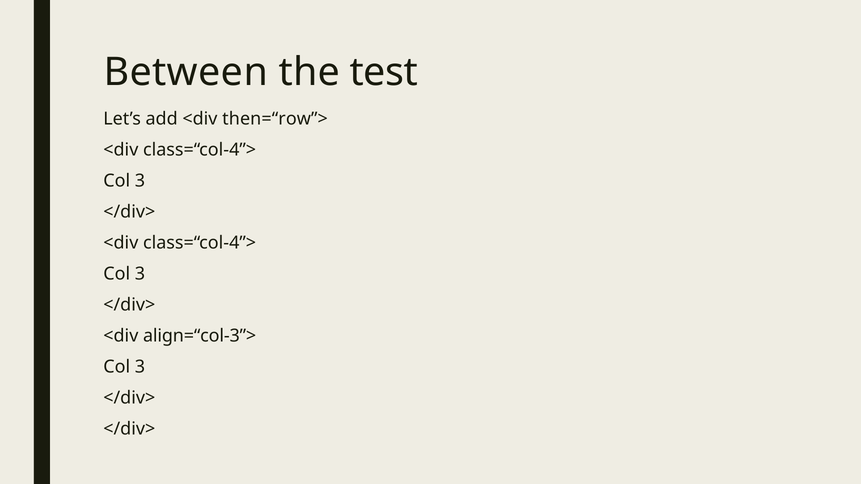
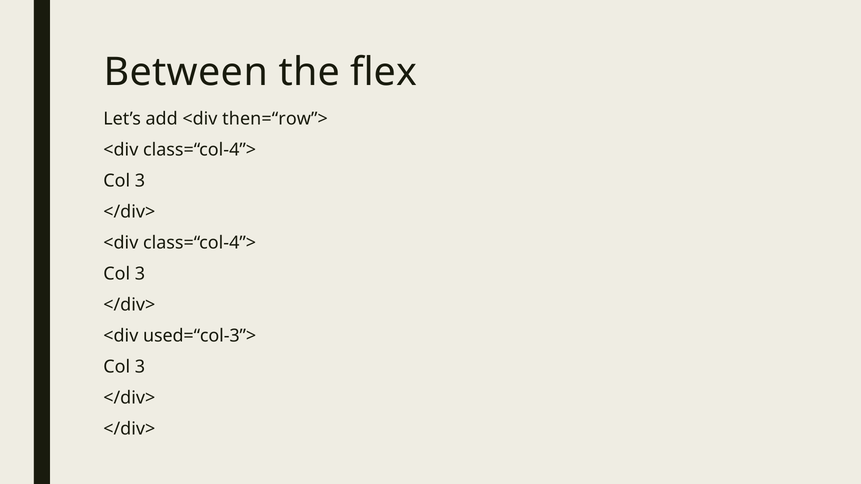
test: test -> flex (384, 72)
align=“col-3”>: align=“col-3”> -> used=“col-3”> (200, 336)
